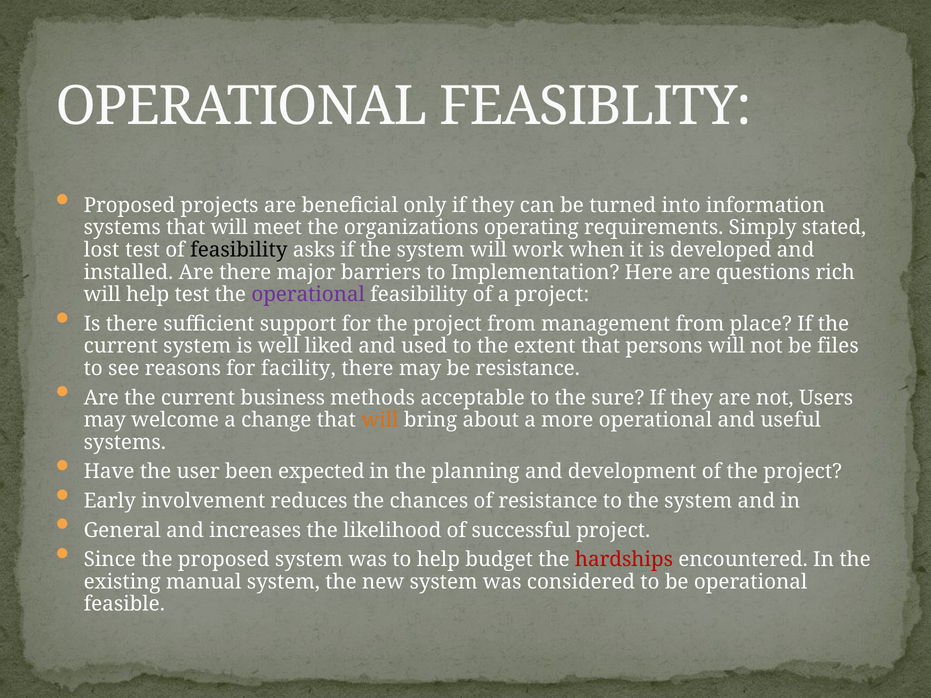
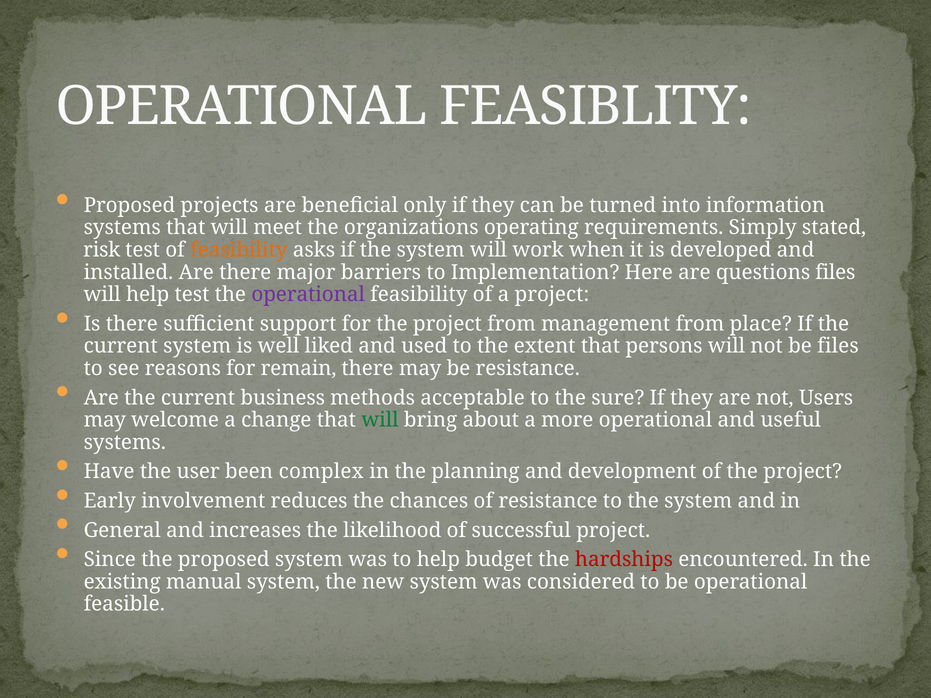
lost: lost -> risk (102, 250)
feasibility colour: black -> orange (239, 250)
questions rich: rich -> files (835, 272)
facility: facility -> remain (299, 369)
will colour: orange -> green (380, 420)
expected: expected -> complex (321, 472)
